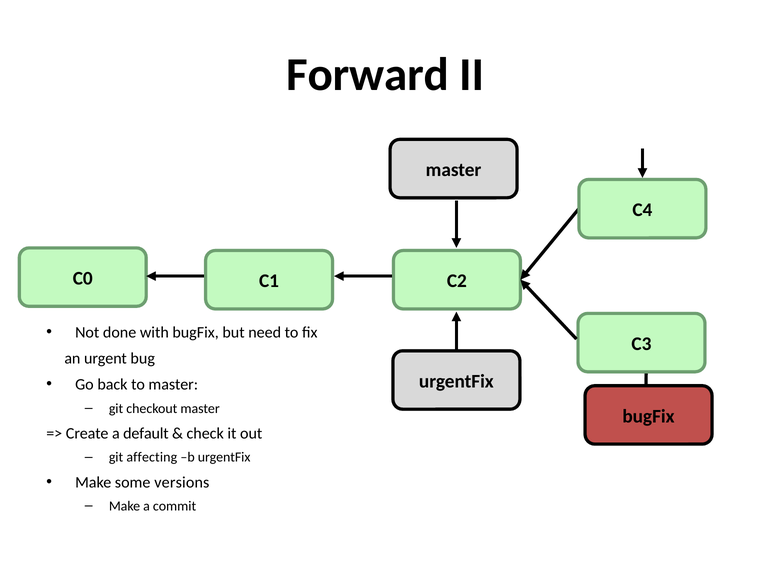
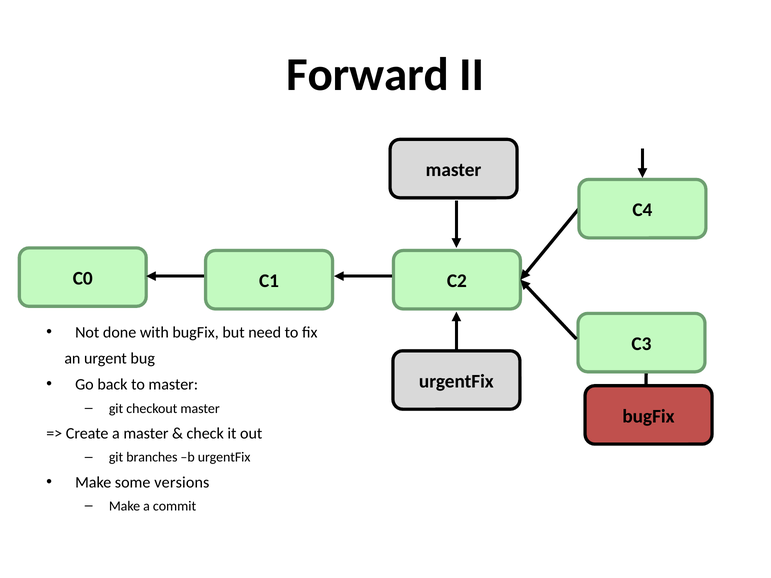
a default: default -> master (146, 434)
affecting: affecting -> branches (152, 457)
